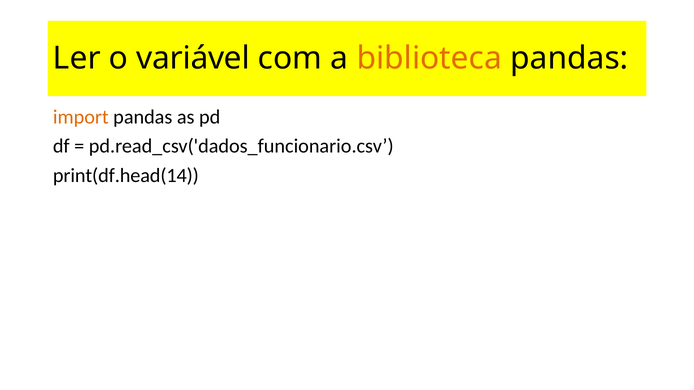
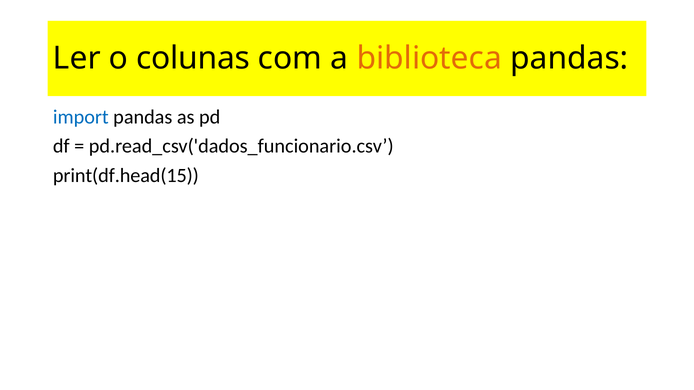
variável: variável -> colunas (193, 58)
import colour: orange -> blue (81, 117)
print(df.head(14: print(df.head(14 -> print(df.head(15 (126, 176)
